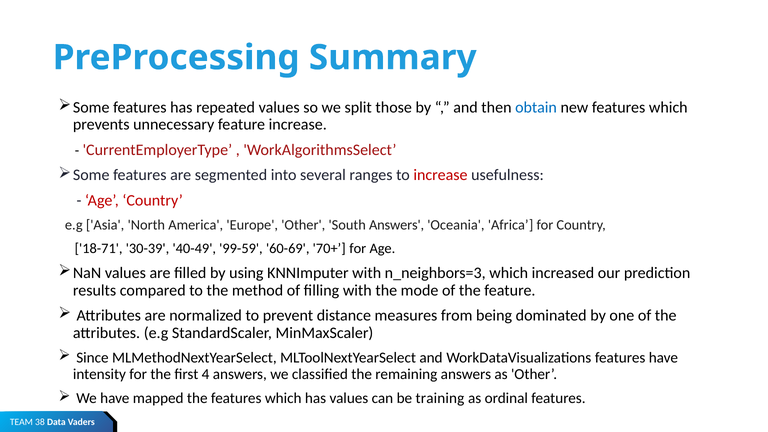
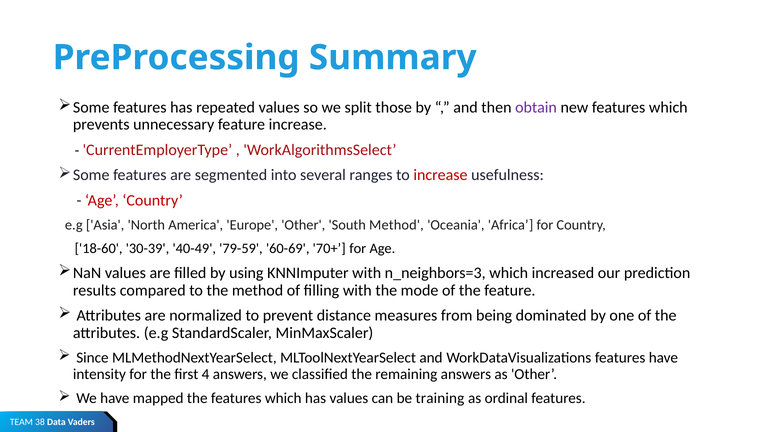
obtain colour: blue -> purple (536, 107)
South Answers: Answers -> Method (396, 225)
18-71: 18-71 -> 18-60 (99, 248)
99-59: 99-59 -> 79-59 (241, 248)
